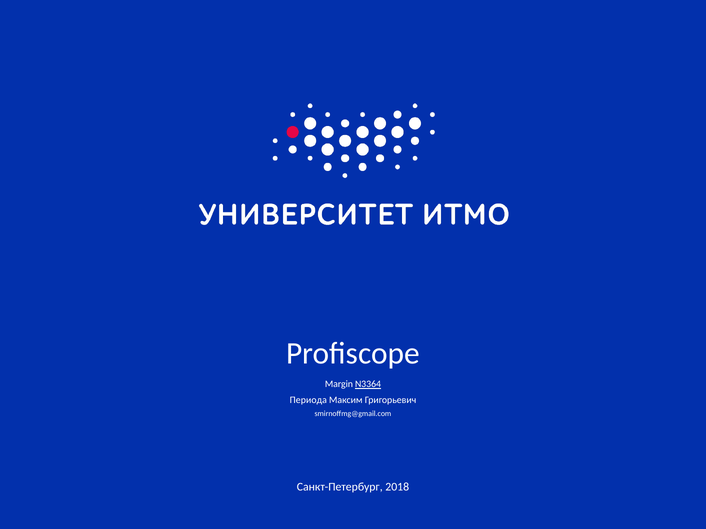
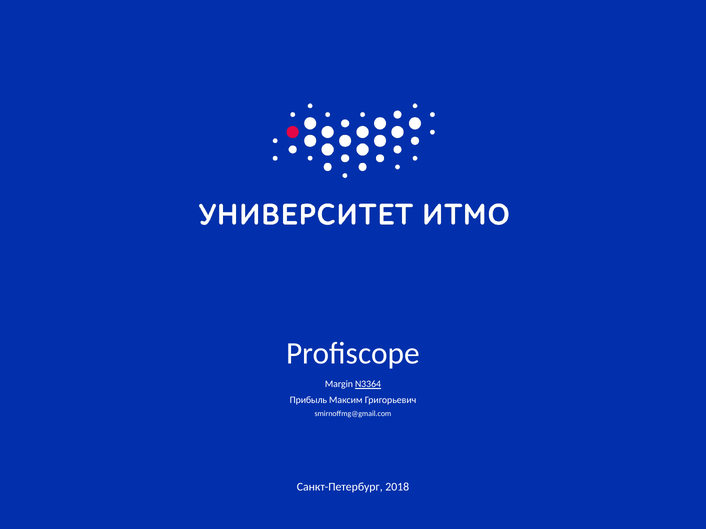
Периода: Периода -> Прибыль (308, 400)
